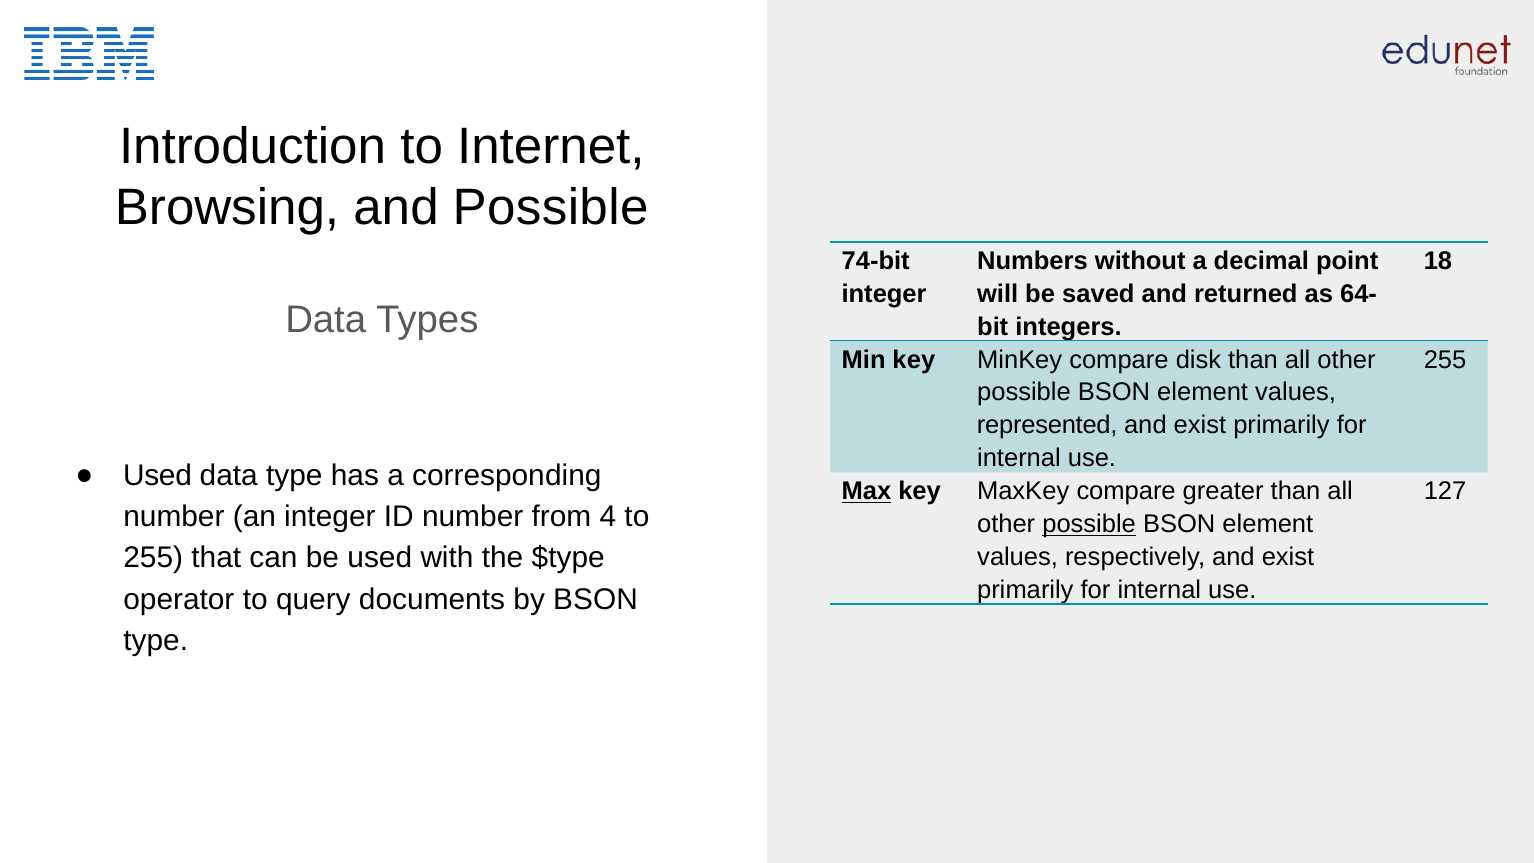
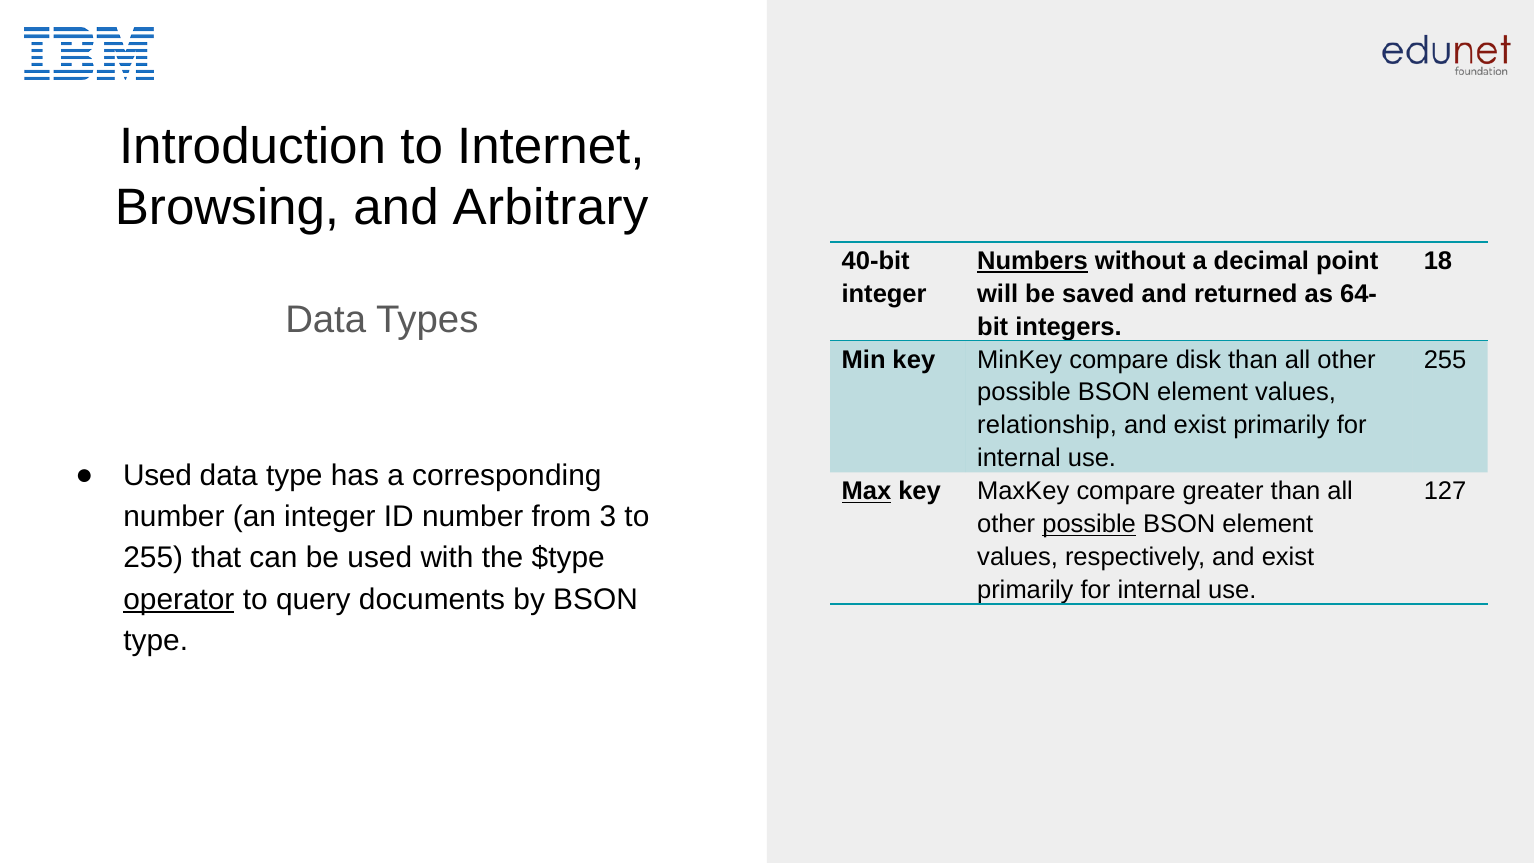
and Possible: Possible -> Arbitrary (551, 208)
74-bit: 74-bit -> 40-bit (876, 261)
Numbers underline: none -> present (1032, 261)
represented: represented -> relationship (1047, 425)
4: 4 -> 3 (608, 517)
operator underline: none -> present (179, 599)
